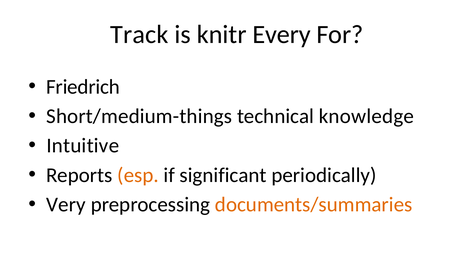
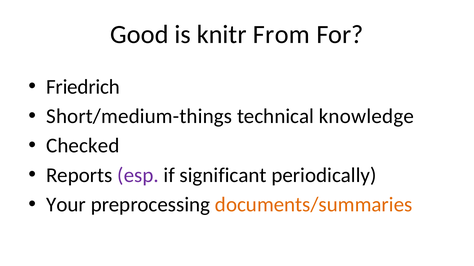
Track: Track -> Good (139, 35)
Every: Every -> From (281, 35)
Intuitive: Intuitive -> Checked (83, 146)
esp colour: orange -> purple (138, 176)
Very: Very -> Your (66, 205)
